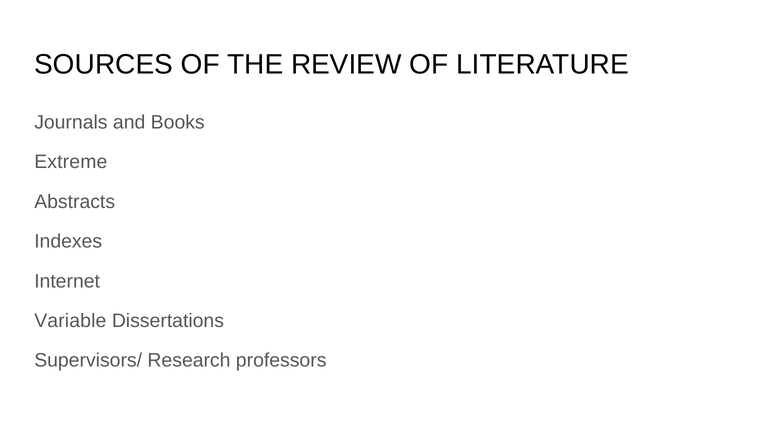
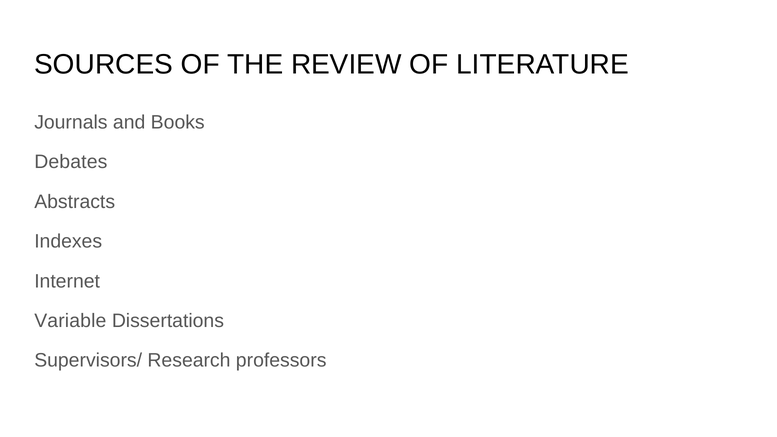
Extreme: Extreme -> Debates (71, 162)
